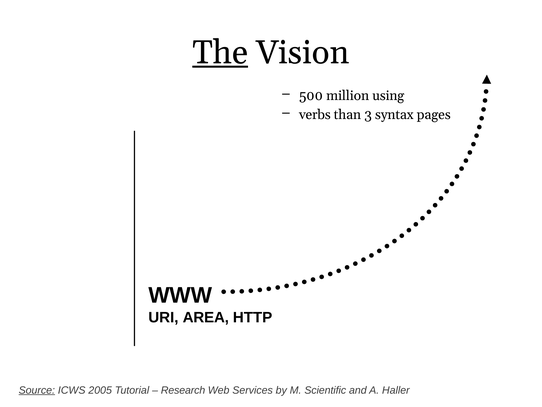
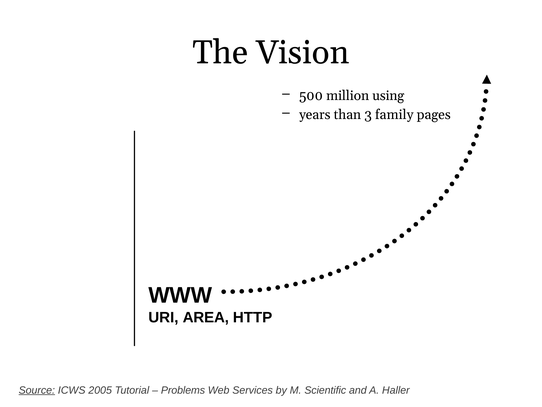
The underline: present -> none (220, 52)
verbs: verbs -> years (315, 114)
syntax: syntax -> family (394, 114)
Research: Research -> Problems (183, 390)
